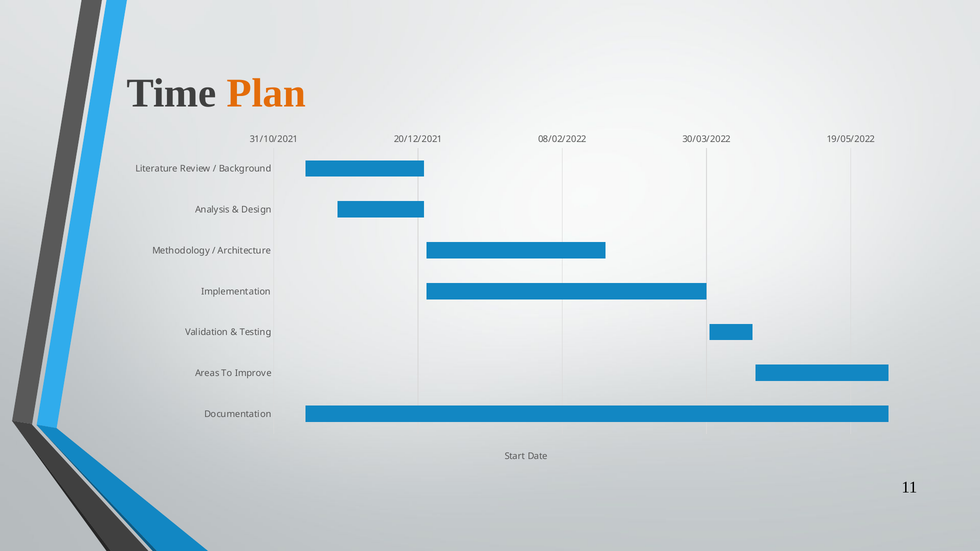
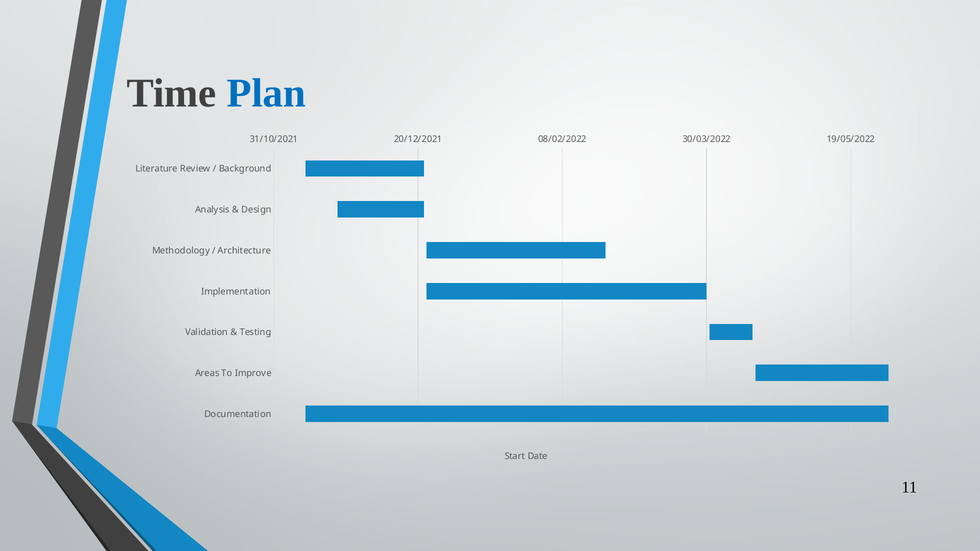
Plan colour: orange -> blue (266, 93)
